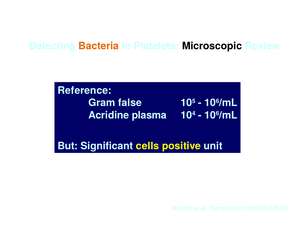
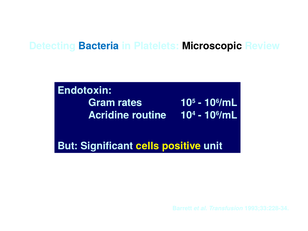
Bacteria colour: orange -> blue (99, 46)
Reference: Reference -> Endotoxin (85, 91)
false: false -> rates (130, 103)
plasma: plasma -> routine (149, 115)
